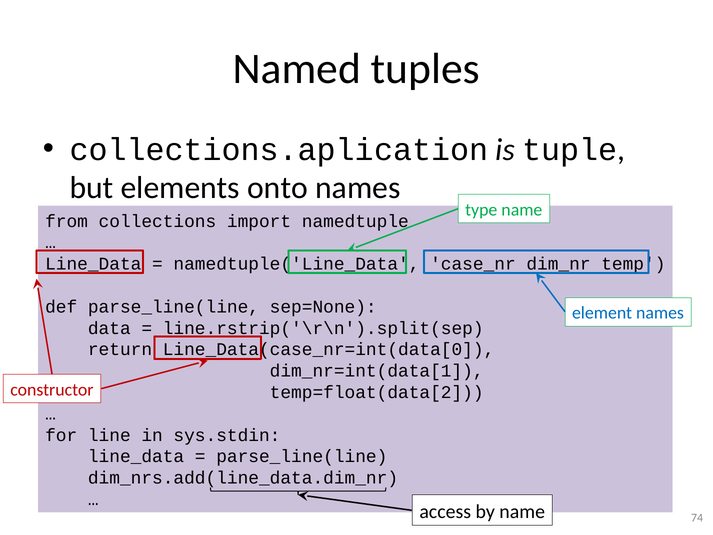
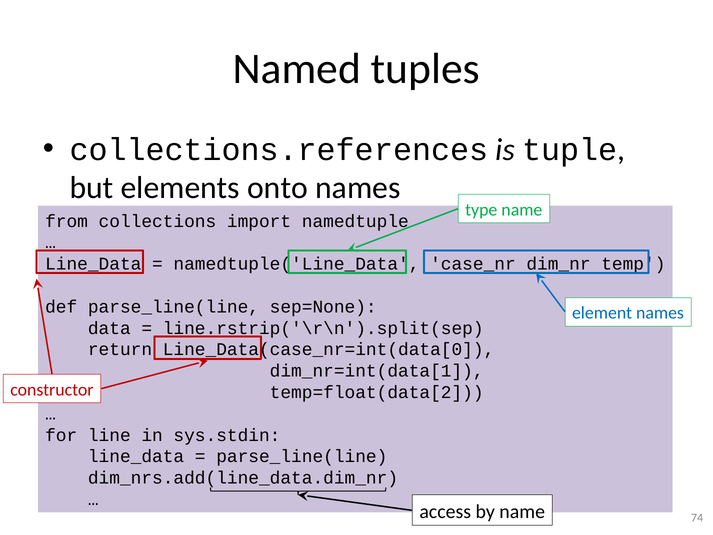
collections.aplication: collections.aplication -> collections.references (279, 150)
